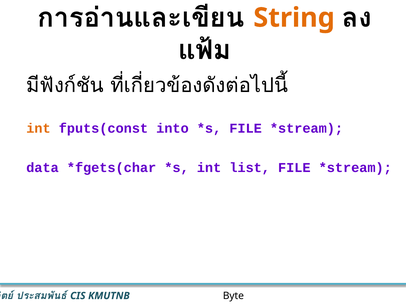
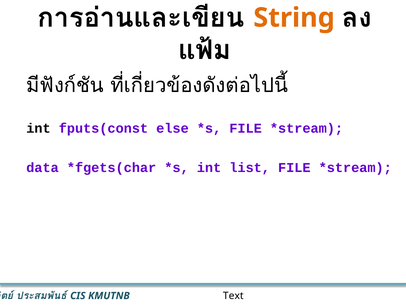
int colour: orange -> black (38, 128)
into: into -> else (172, 128)
Byte: Byte -> Text (233, 295)
